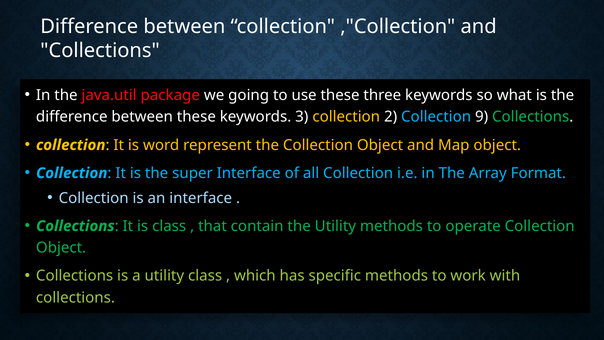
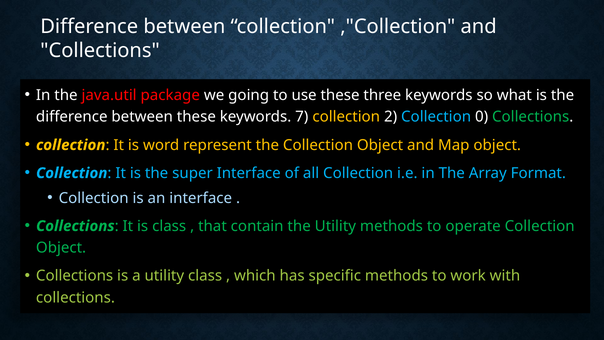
3: 3 -> 7 (302, 117)
9: 9 -> 0 (482, 117)
